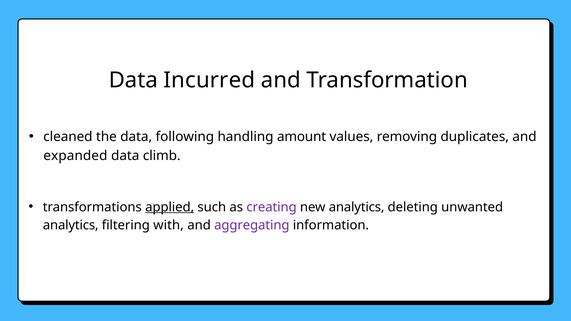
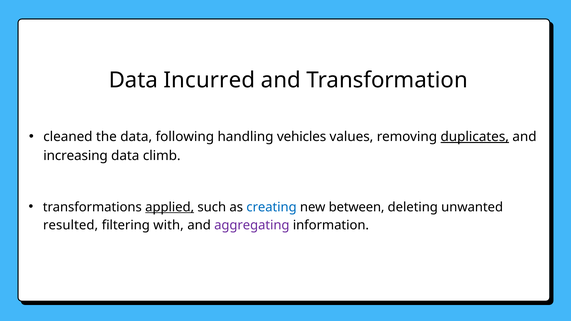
amount: amount -> vehicles (302, 137)
duplicates underline: none -> present (475, 137)
expanded: expanded -> increasing (76, 156)
creating colour: purple -> blue (272, 207)
new analytics: analytics -> between (357, 207)
analytics: analytics -> resulted (71, 225)
